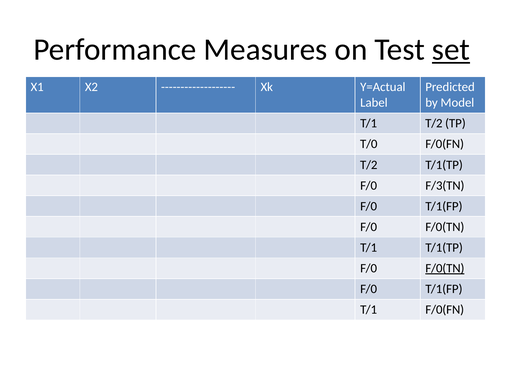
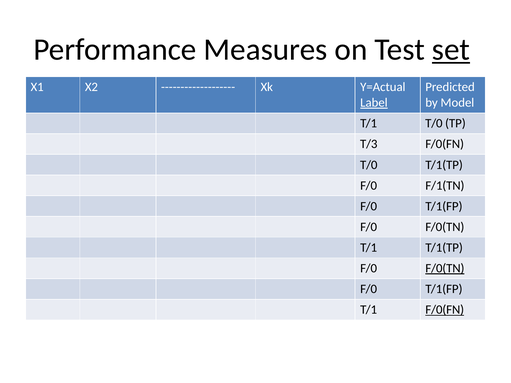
Label underline: none -> present (374, 103)
T/1 T/2: T/2 -> T/0 (434, 123)
T/0: T/0 -> T/3 (369, 144)
T/2: T/2 -> T/0 (369, 165)
F/3(TN: F/3(TN -> F/1(TN (445, 186)
F/0(FN underline: none -> present (445, 310)
